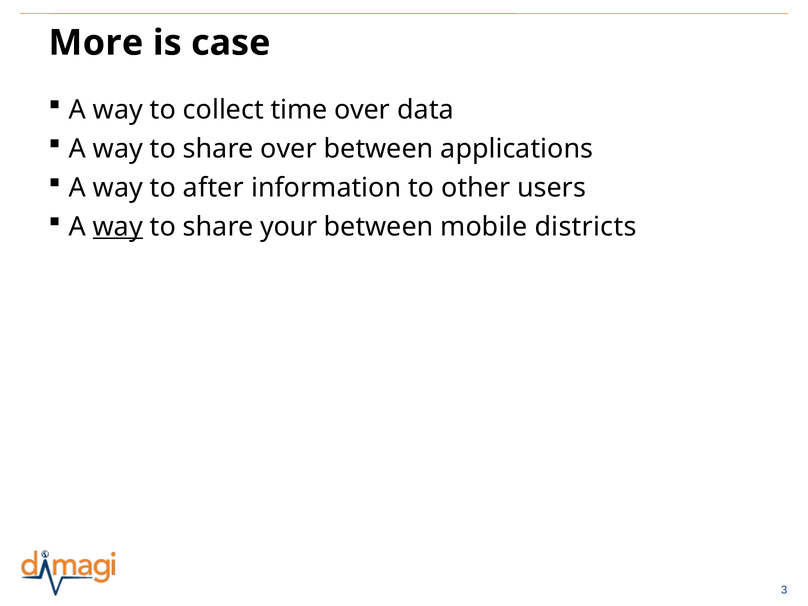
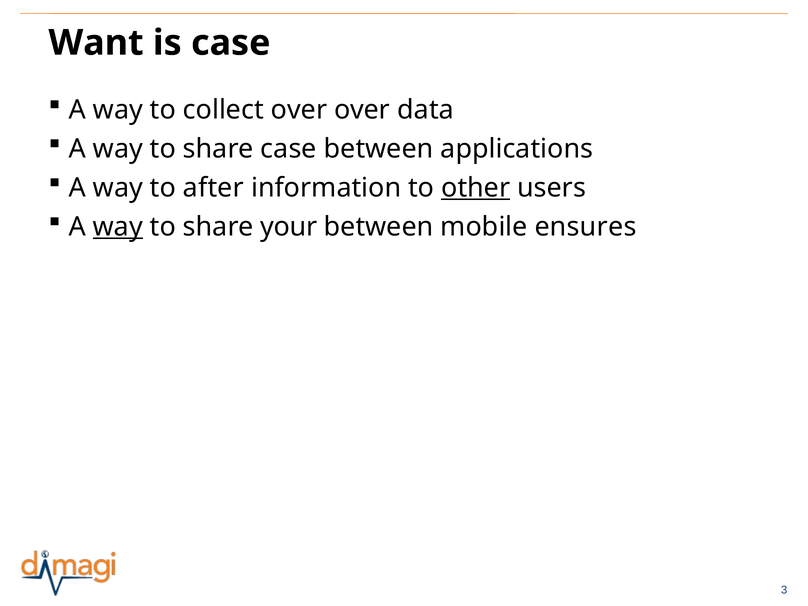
More: More -> Want (96, 43)
collect time: time -> over (299, 110)
share over: over -> case (288, 149)
other underline: none -> present (476, 188)
districts: districts -> ensures (586, 227)
